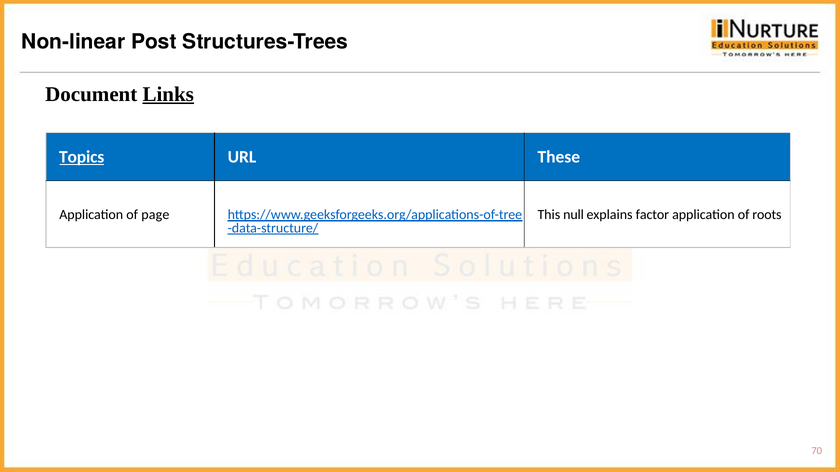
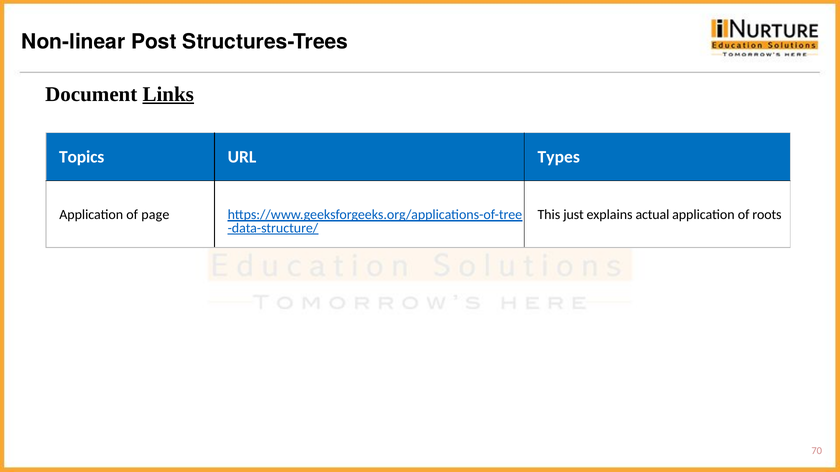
Topics underline: present -> none (82, 157)
These: These -> Types (559, 157)
null: null -> just (574, 215)
factor: factor -> actual (652, 215)
